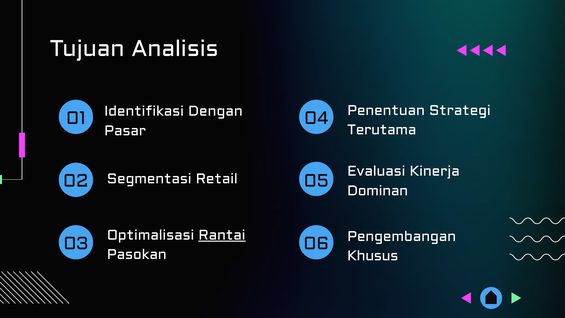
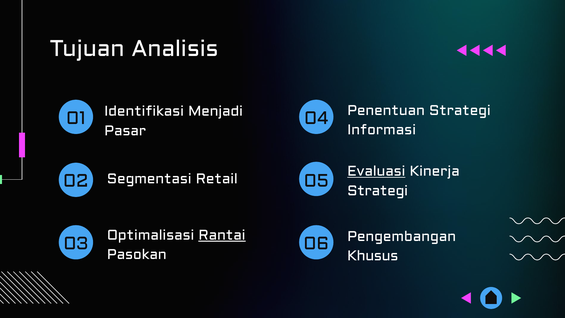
Dengan: Dengan -> Menjadi (216, 111)
Terutama: Terutama -> Informasi (382, 130)
Evaluasi underline: none -> present (376, 171)
Dominan: Dominan -> Strategi (378, 191)
